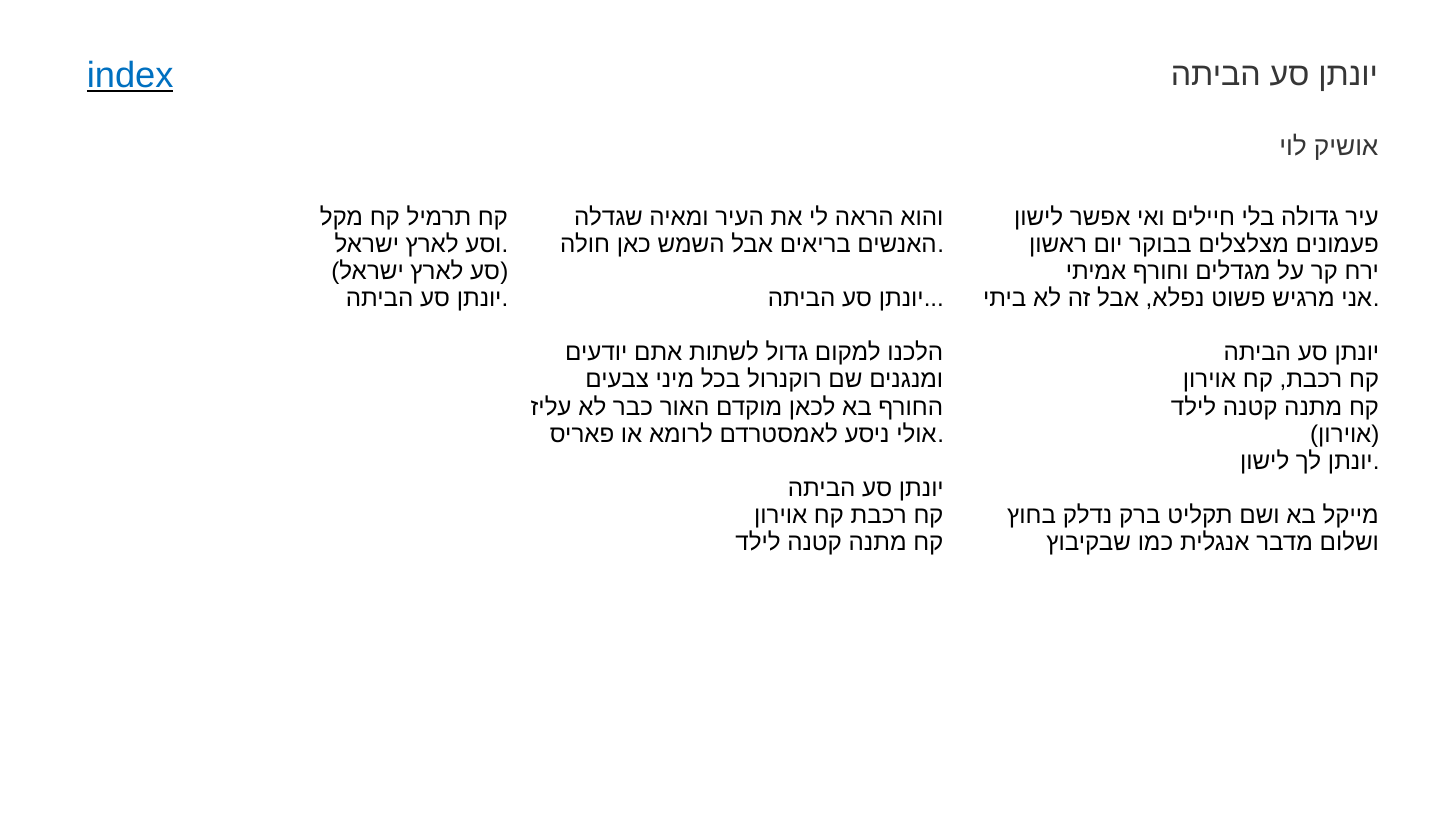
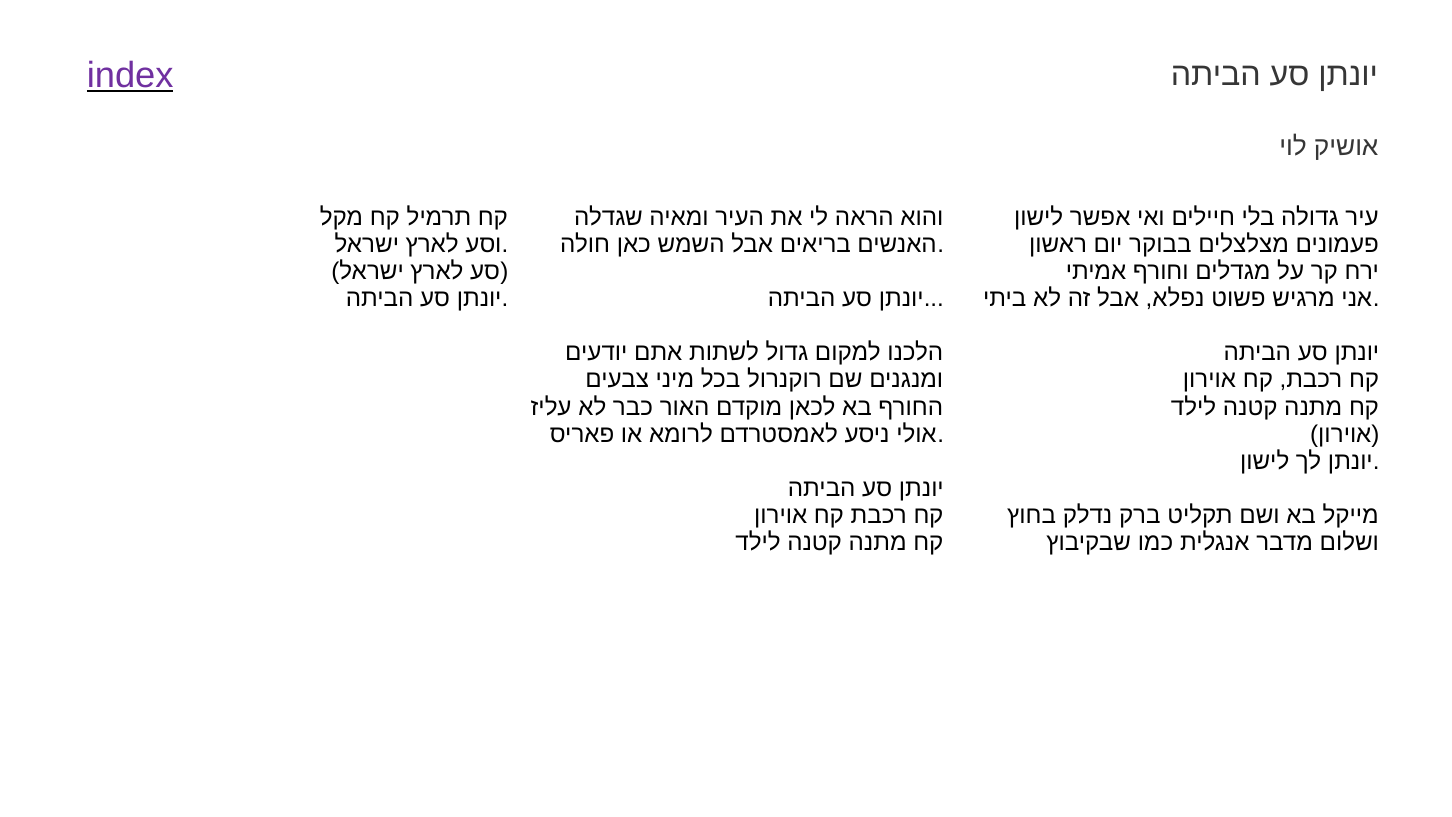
index colour: blue -> purple (130, 75)
